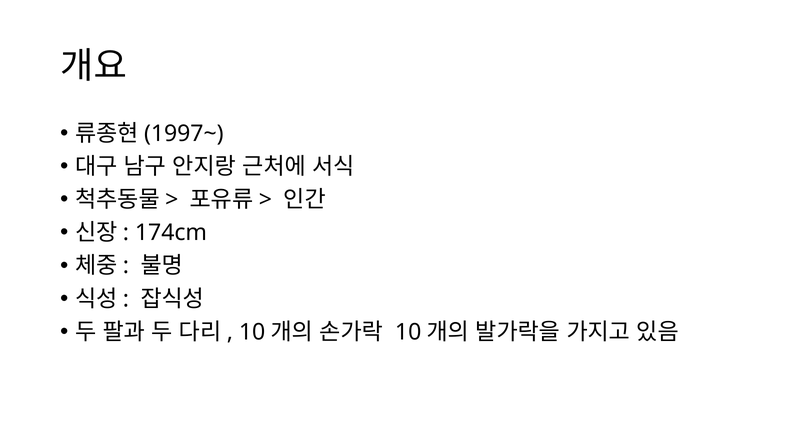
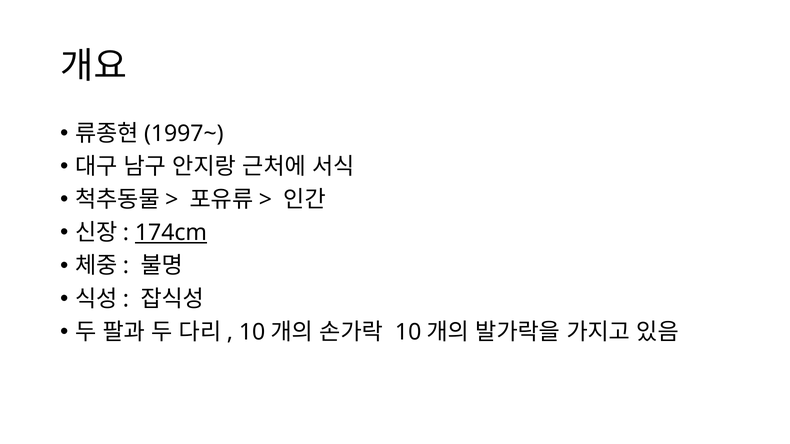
174cm underline: none -> present (171, 233)
